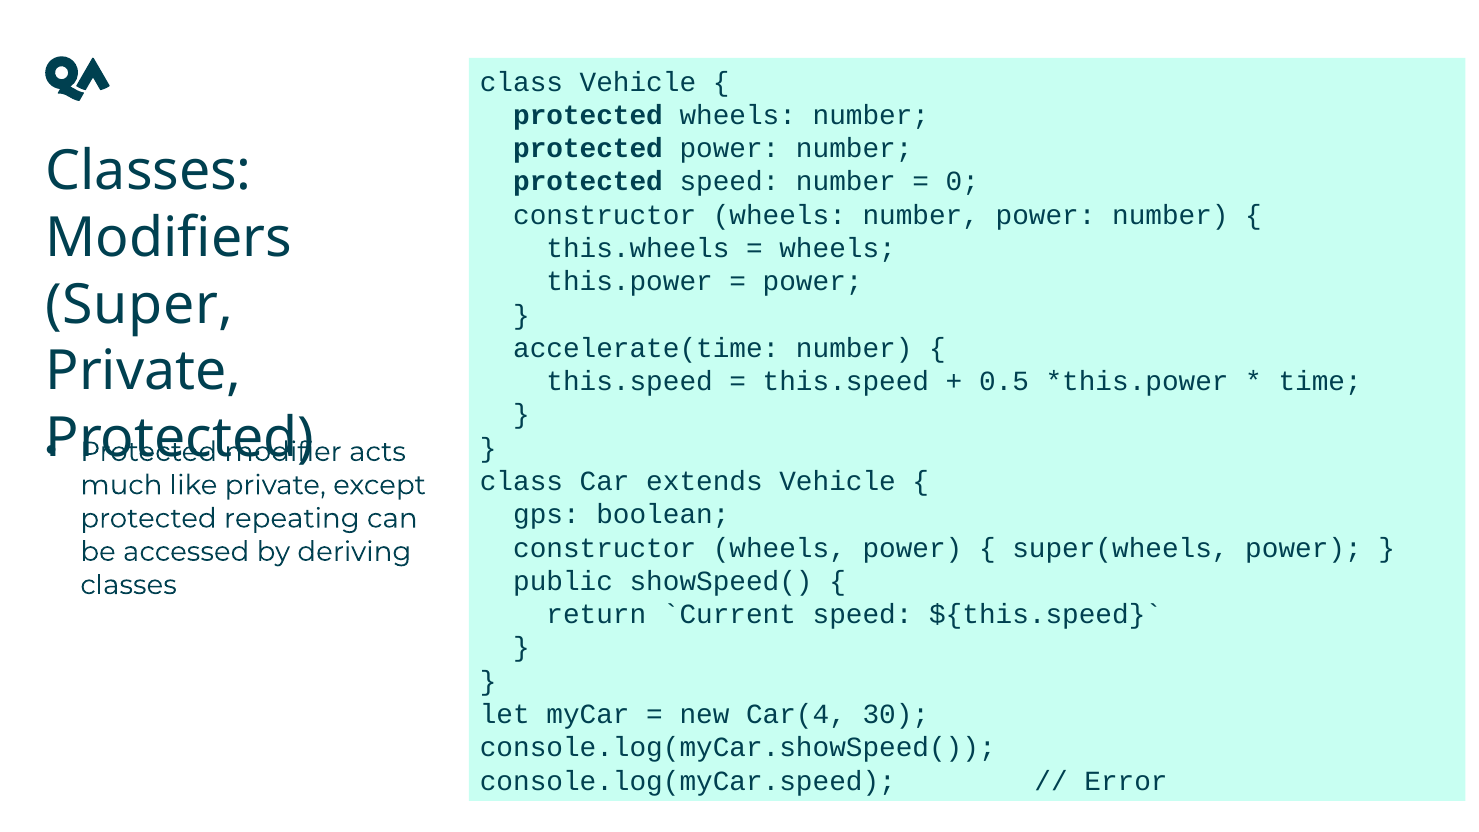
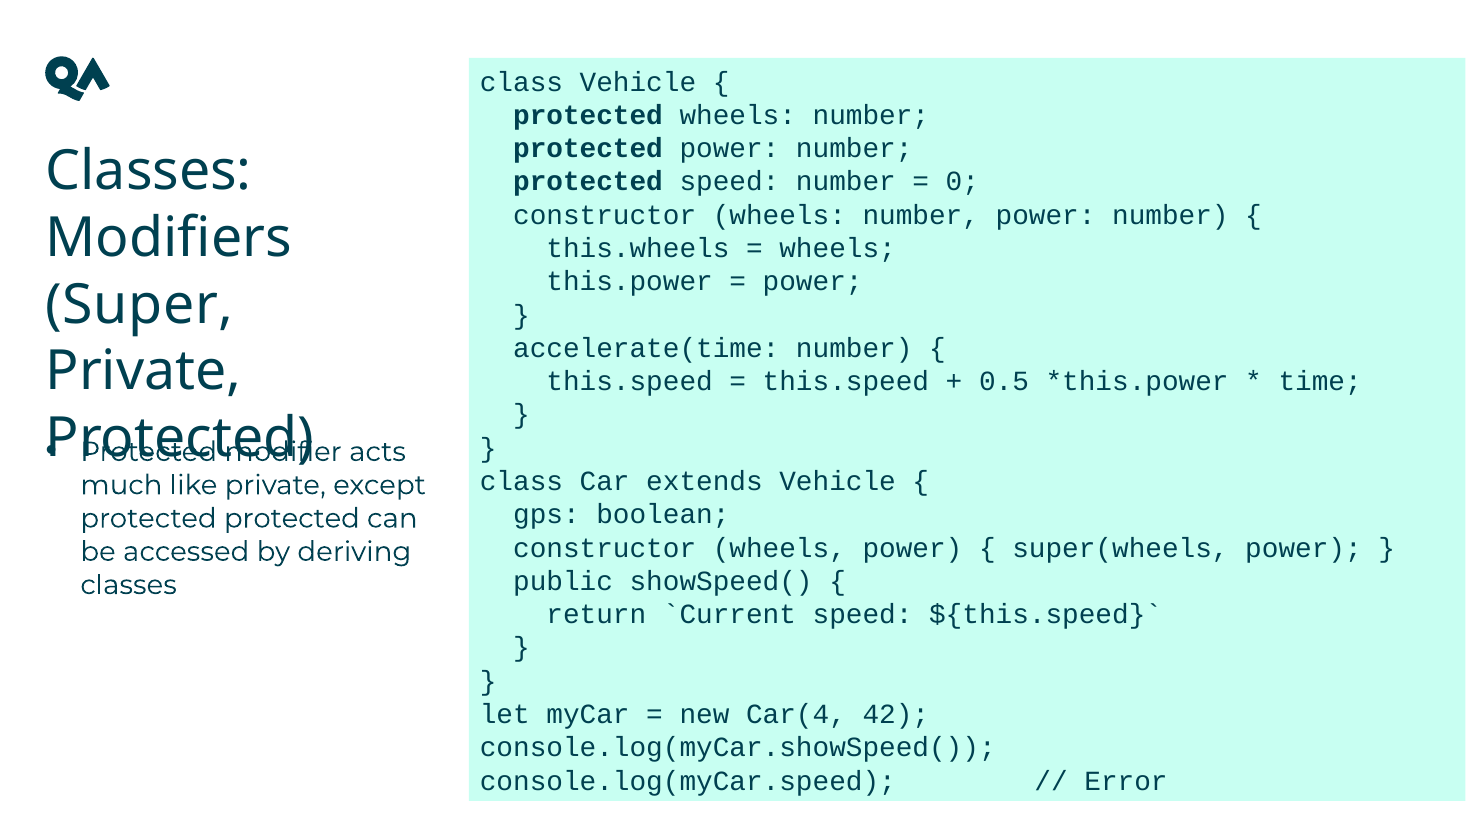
protected repeating: repeating -> protected (292, 518)
30: 30 -> 42 (896, 714)
